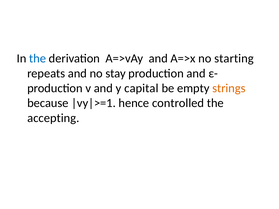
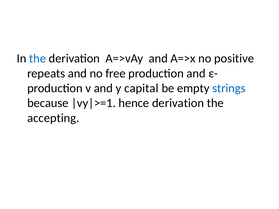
starting: starting -> positive (234, 59)
stay: stay -> free (116, 73)
strings colour: orange -> blue (229, 88)
hence controlled: controlled -> derivation (178, 103)
